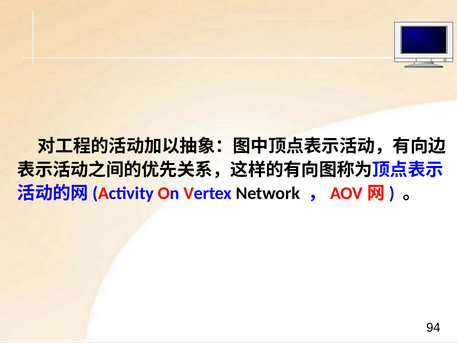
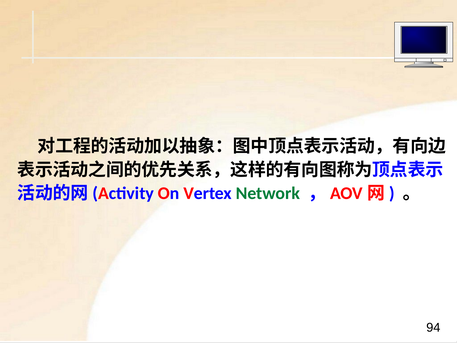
Network colour: black -> green (268, 193)
